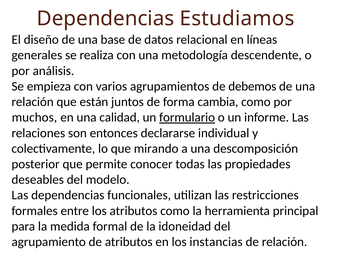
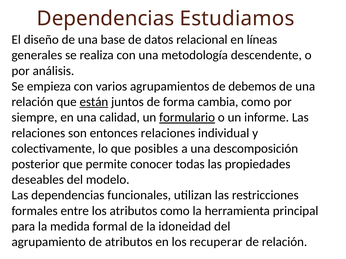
están underline: none -> present (94, 102)
muchos: muchos -> siempre (35, 118)
entonces declararse: declararse -> relaciones (168, 133)
mirando: mirando -> posibles (156, 149)
instancias: instancias -> recuperar (216, 242)
